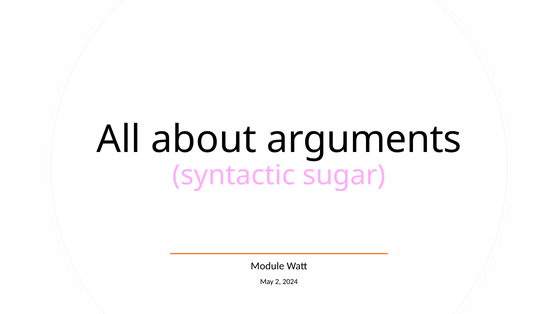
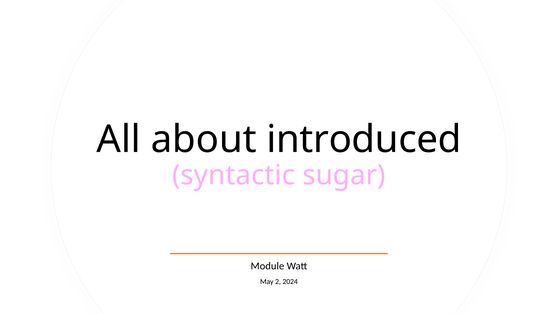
arguments: arguments -> introduced (364, 139)
